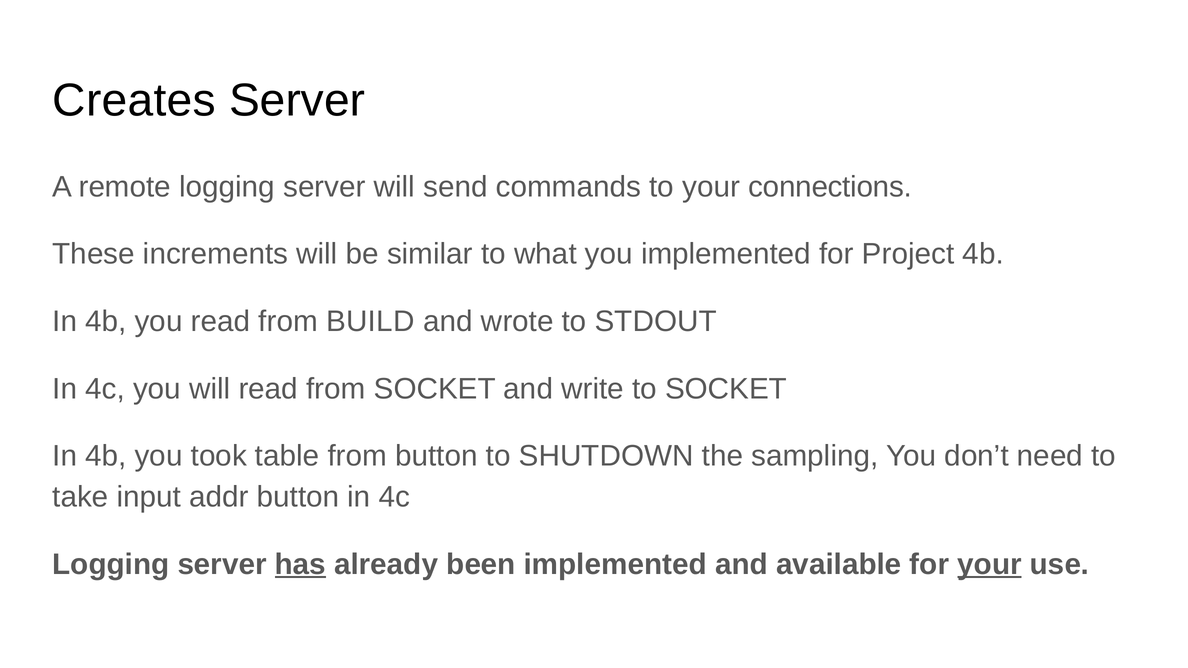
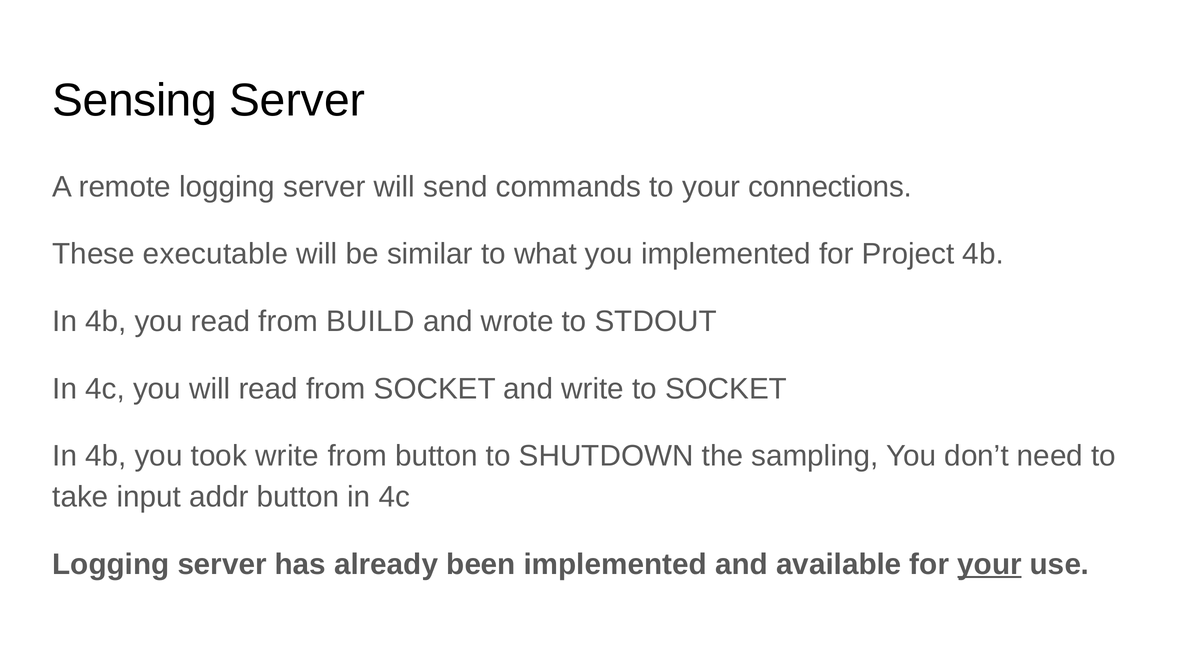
Creates: Creates -> Sensing (135, 101)
increments: increments -> executable (216, 254)
took table: table -> write (287, 456)
has underline: present -> none (300, 565)
